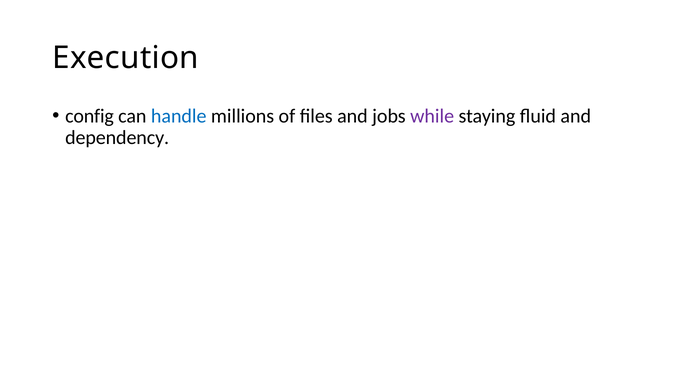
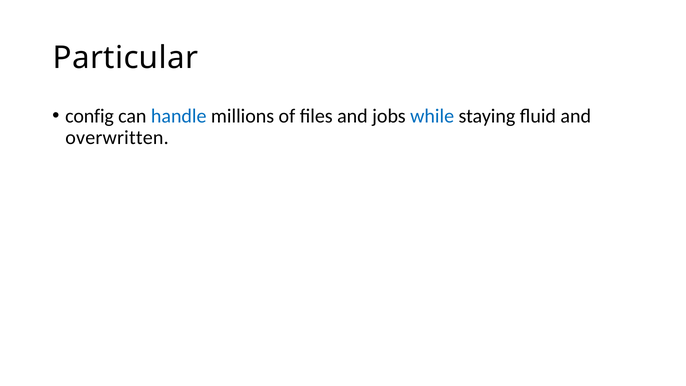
Execution: Execution -> Particular (125, 58)
while colour: purple -> blue (432, 116)
dependency: dependency -> overwritten (117, 138)
